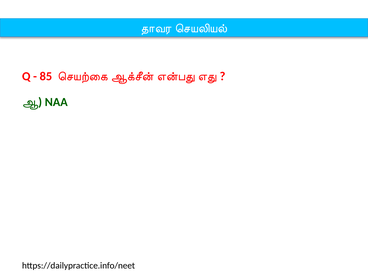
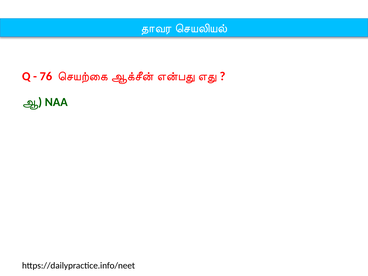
85: 85 -> 76 (46, 76)
